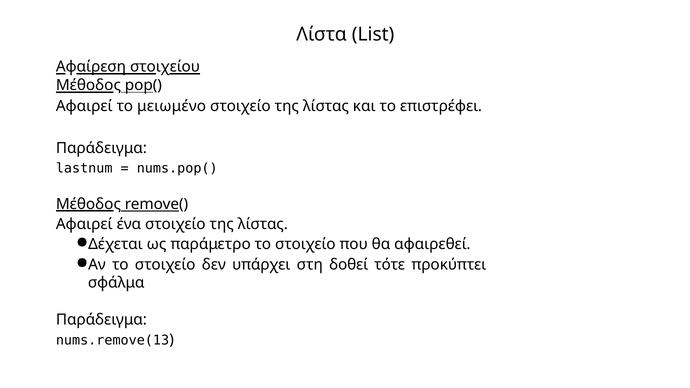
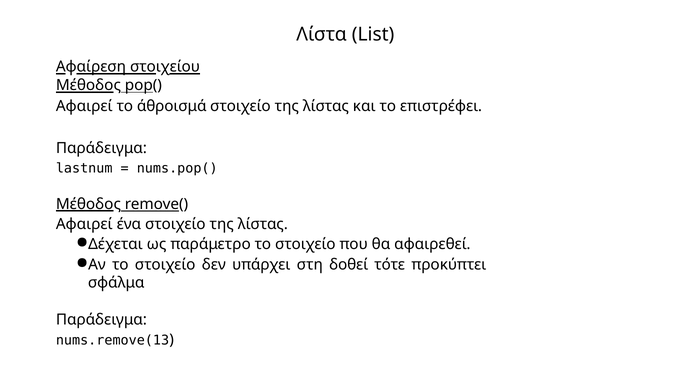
μειωμένο: μειωμένο -> άθροισμά (172, 106)
